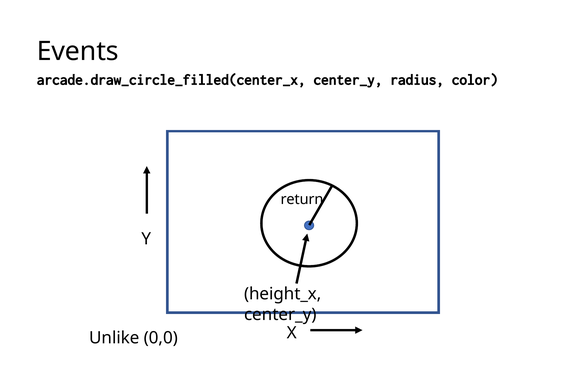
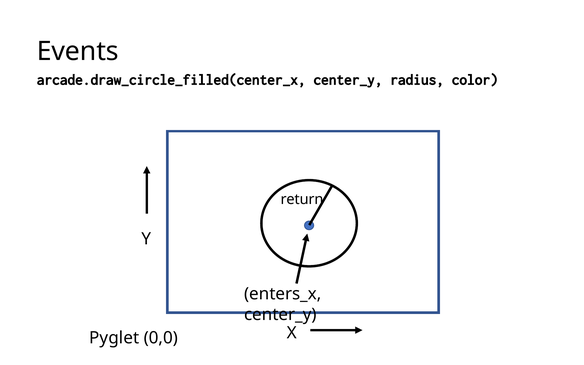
height_x: height_x -> enters_x (283, 294)
Unlike: Unlike -> Pyglet (114, 338)
